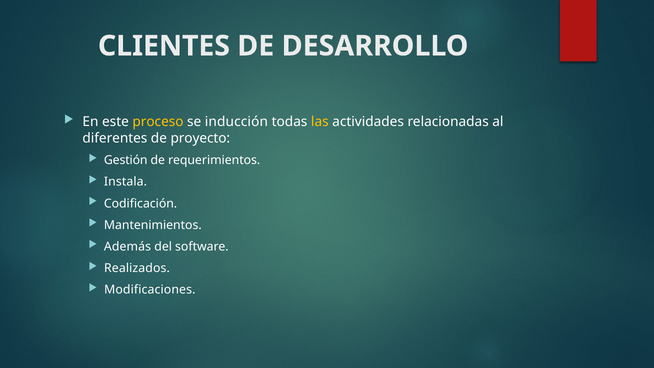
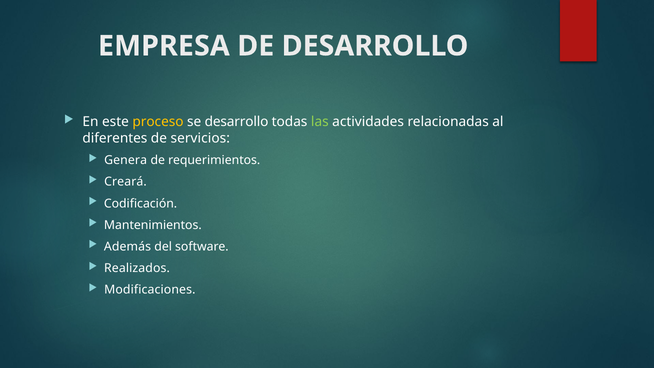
CLIENTES: CLIENTES -> EMPRESA (164, 46)
se inducción: inducción -> desarrollo (237, 122)
las colour: yellow -> light green (320, 122)
proyecto: proyecto -> servicios (200, 138)
Gestión: Gestión -> Genera (126, 160)
Instala: Instala -> Creará (125, 182)
